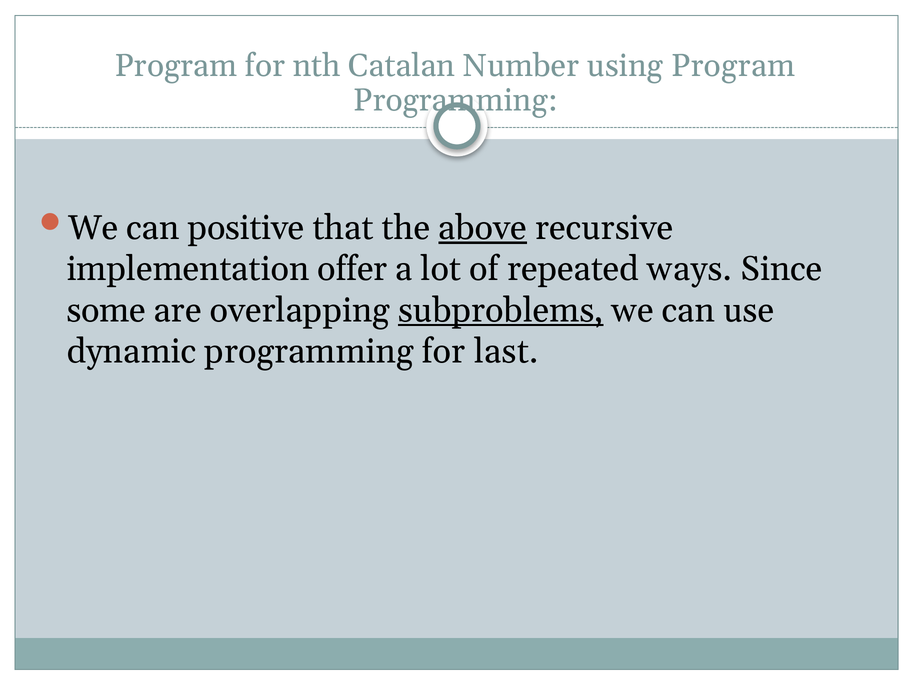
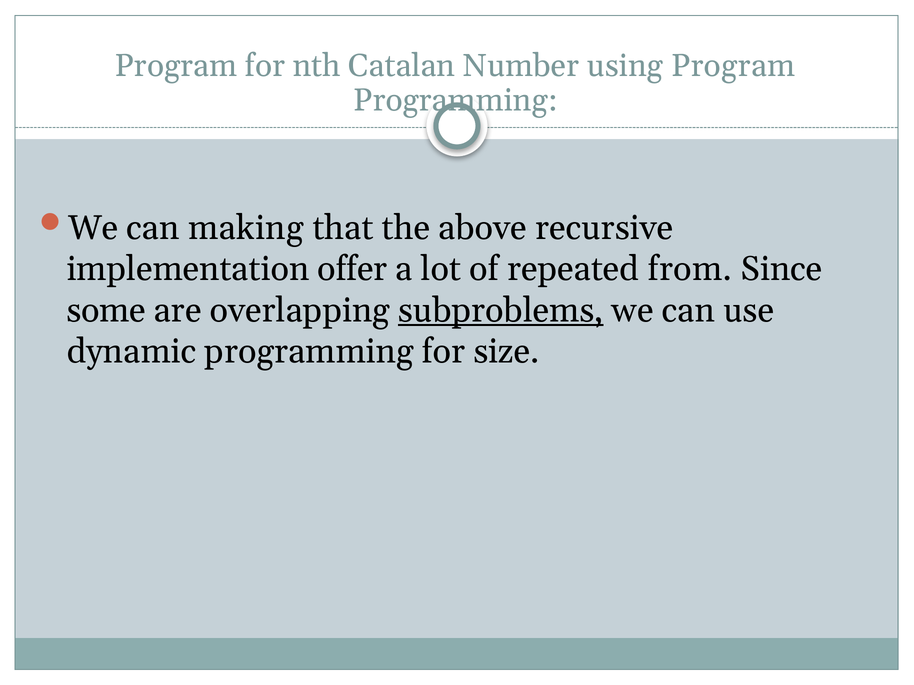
positive: positive -> making (246, 228)
above underline: present -> none (483, 228)
ways: ways -> from (690, 269)
last: last -> size (506, 352)
